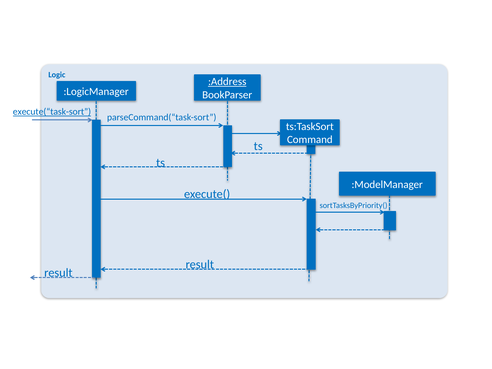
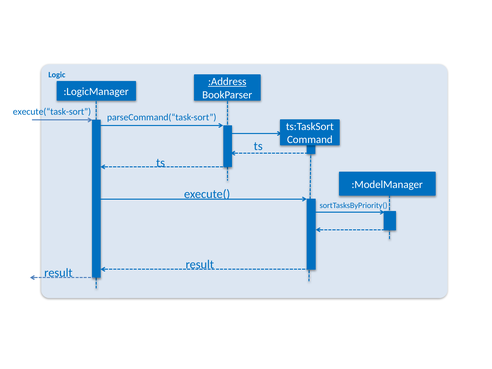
execute(“task-sort underline: present -> none (52, 112)
